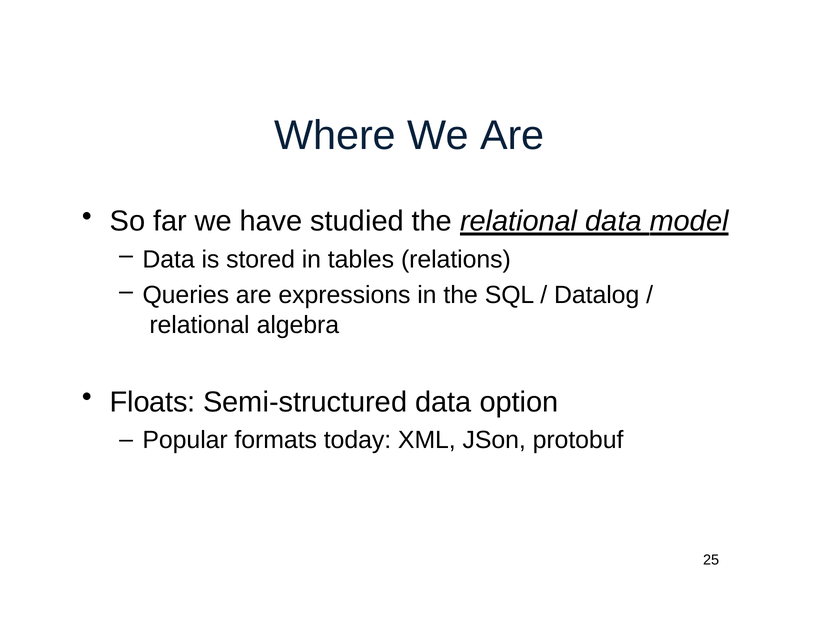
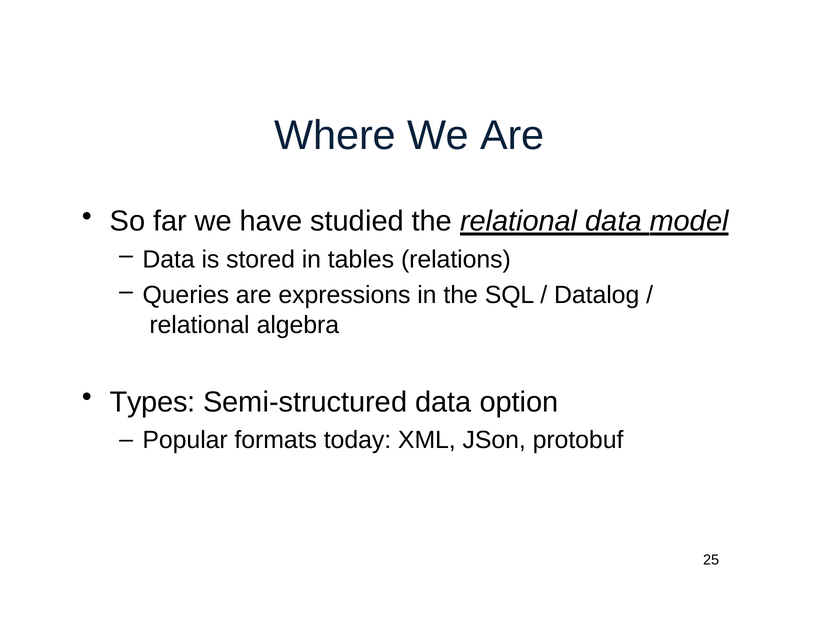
Floats: Floats -> Types (153, 402)
